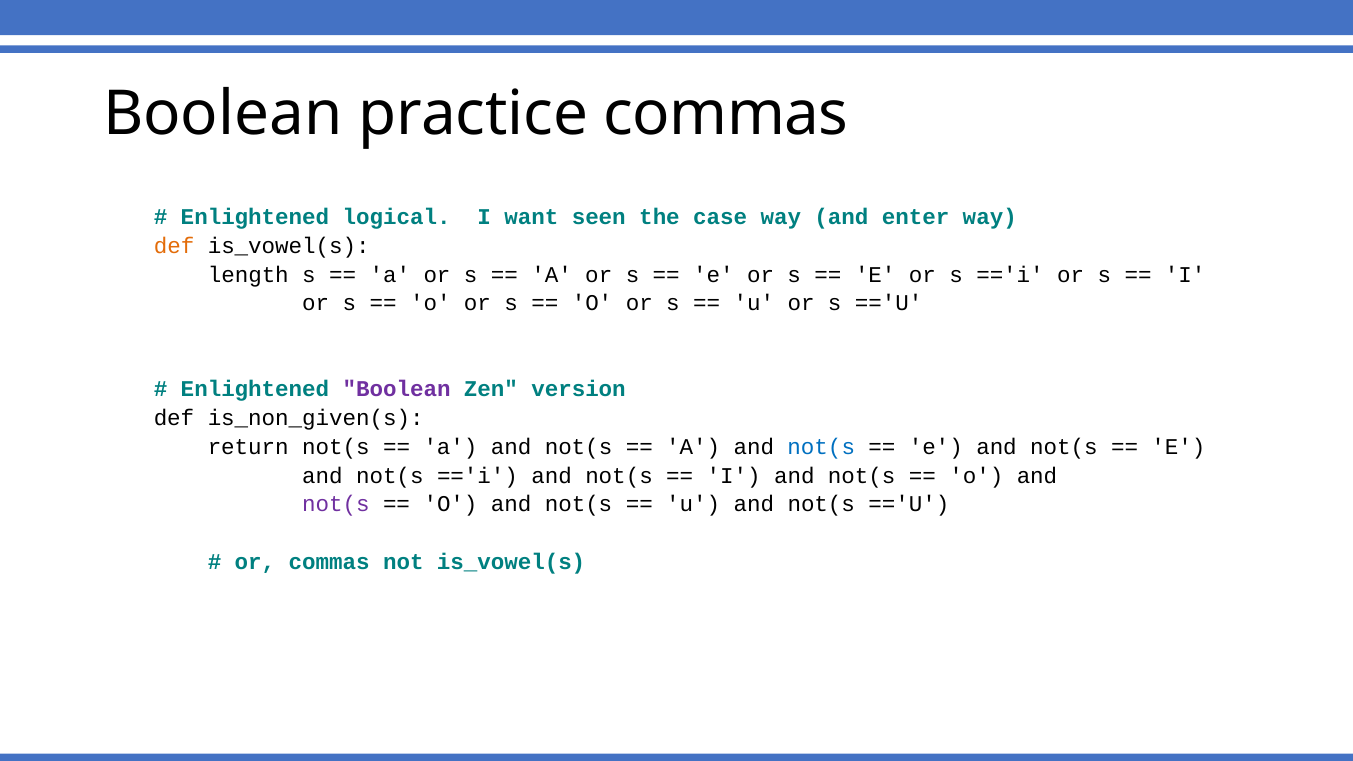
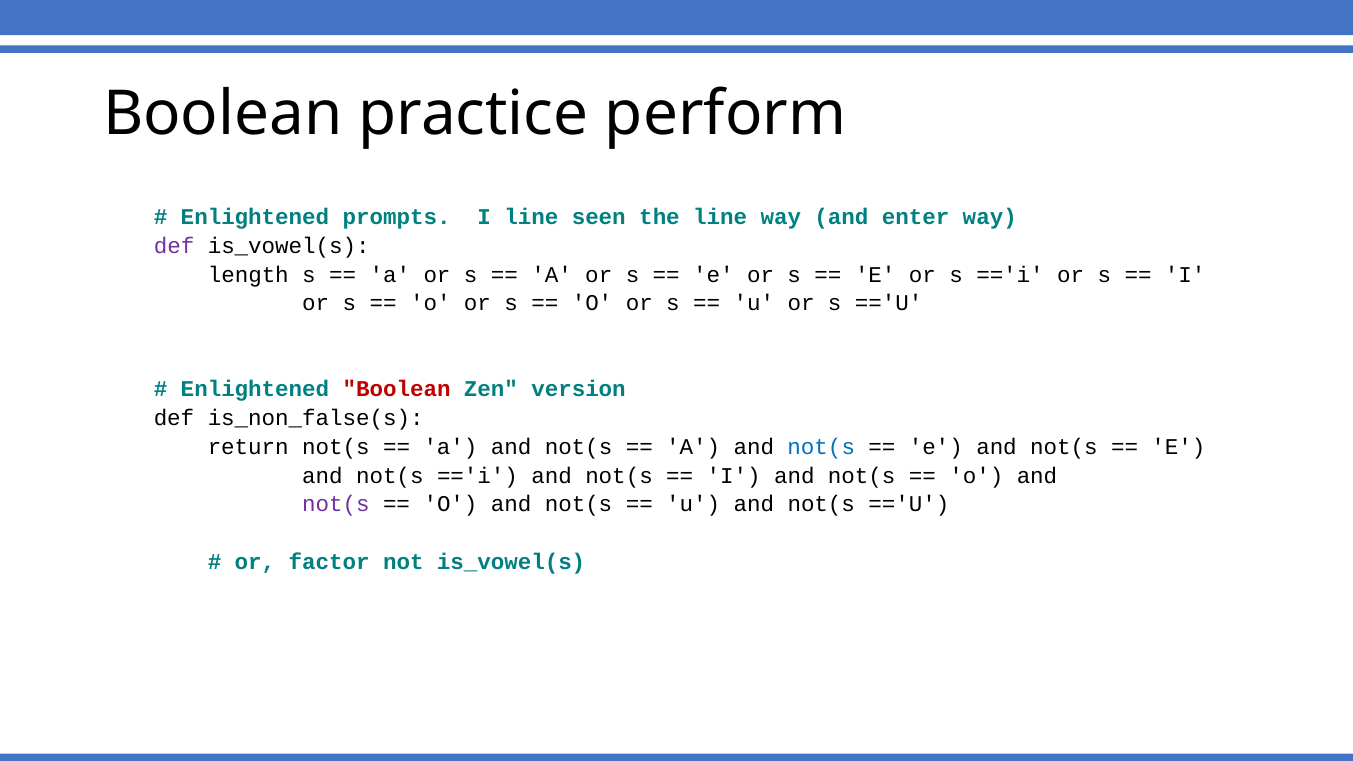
practice commas: commas -> perform (726, 114)
logical: logical -> prompts (397, 218)
I want: want -> line (531, 218)
the case: case -> line (720, 218)
def colour: orange -> purple (174, 246)
Boolean colour: purple -> red (397, 390)
is_non_given(s: is_non_given(s -> is_non_false(s (316, 418)
or commas: commas -> factor (329, 562)
